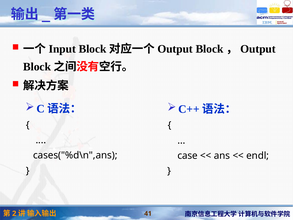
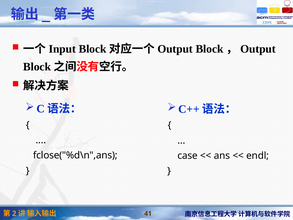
cases("%d\n",ans: cases("%d\n",ans -> fclose("%d\n",ans (75, 155)
